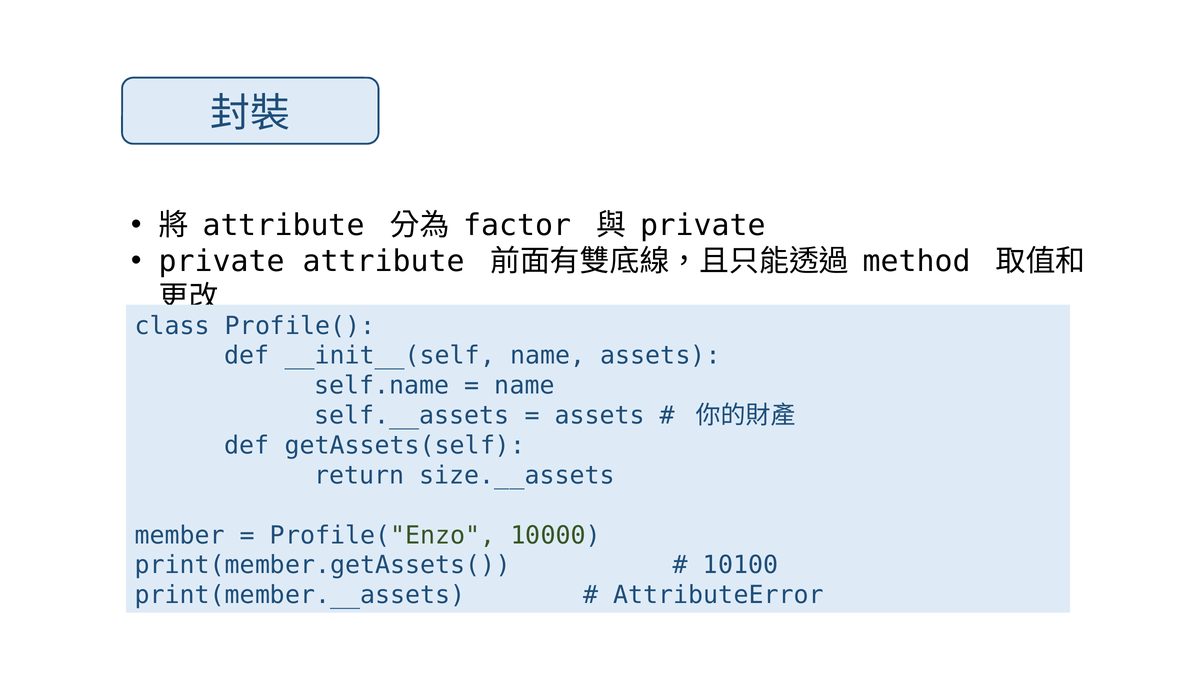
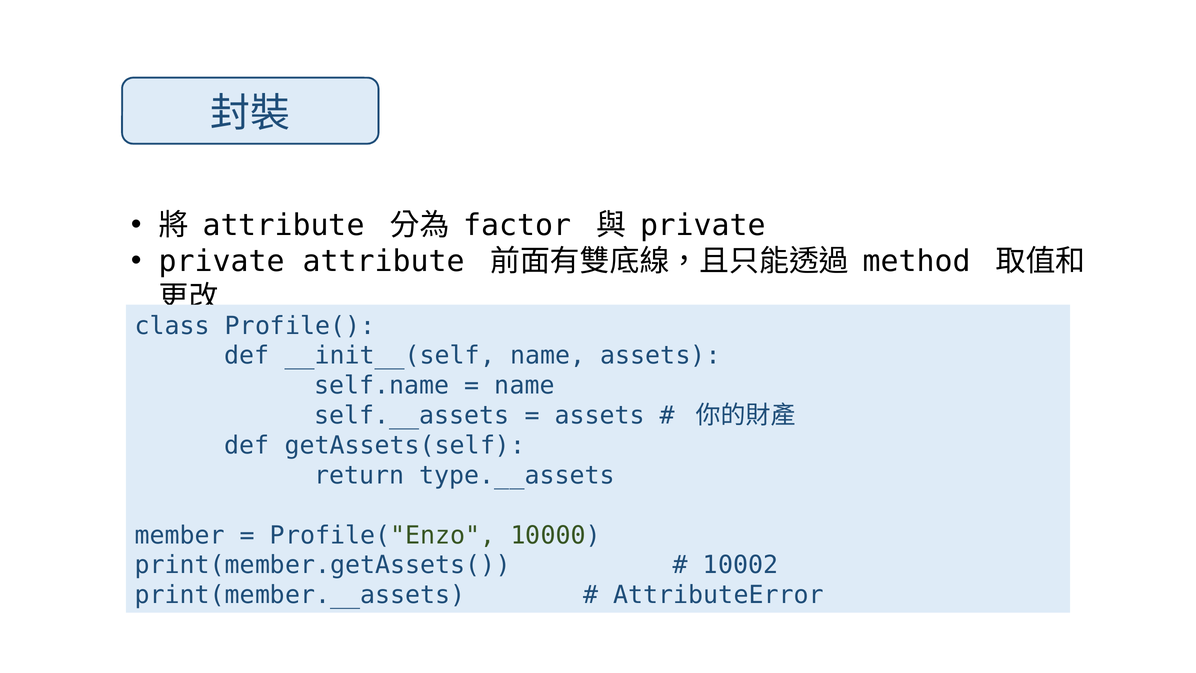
size.__assets: size.__assets -> type.__assets (517, 475)
10100: 10100 -> 10002 (741, 565)
